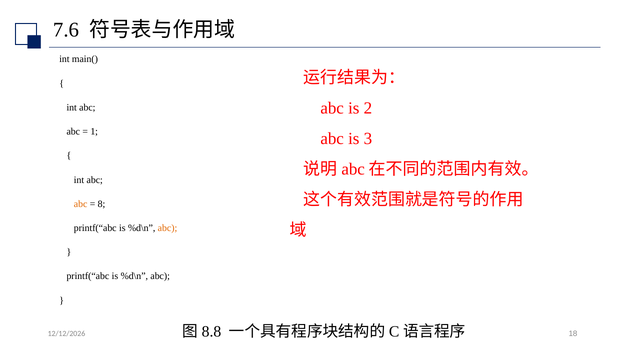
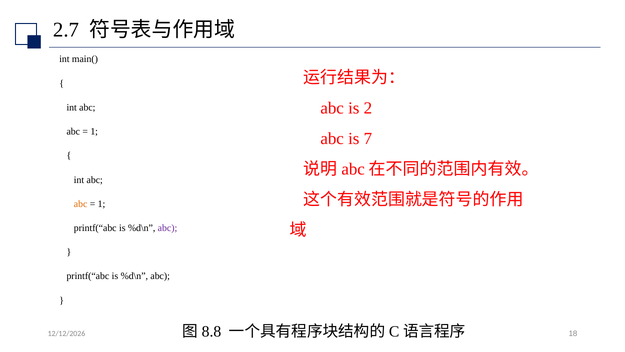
7.6: 7.6 -> 2.7 (66, 30)
3: 3 -> 7 (368, 138)
8: 8 -> 1 (102, 204)
abc colour: orange -> purple (168, 228)
